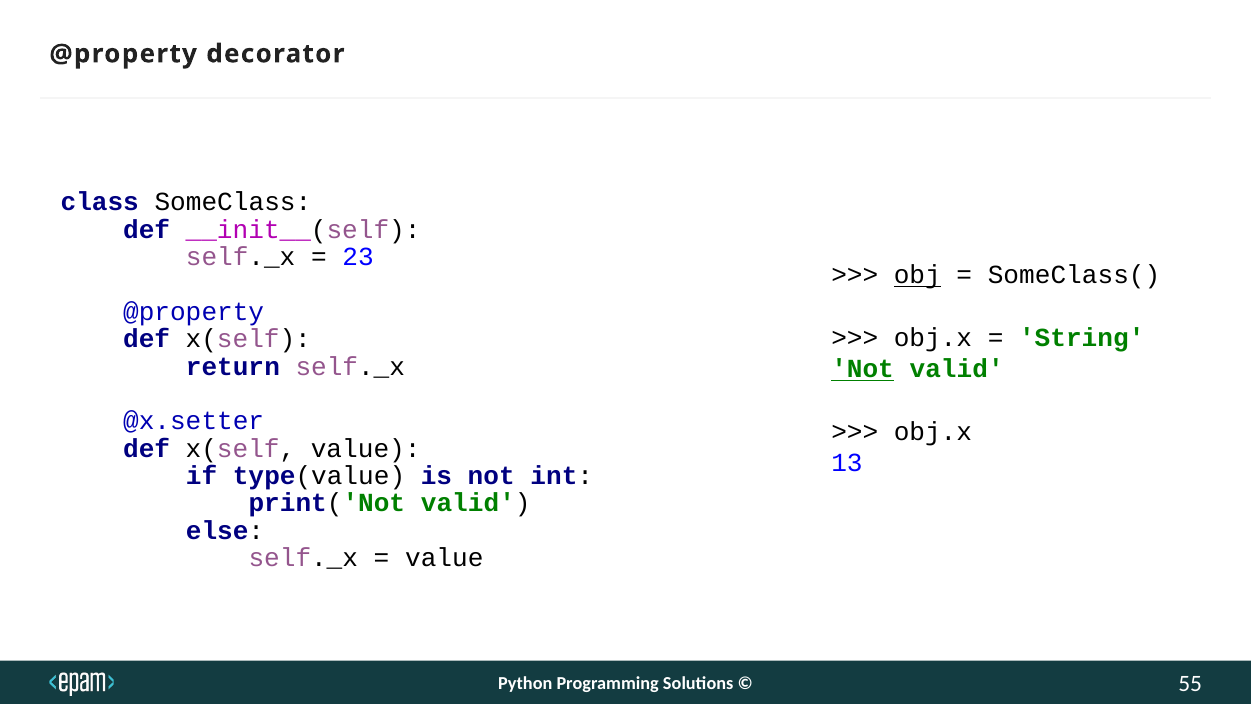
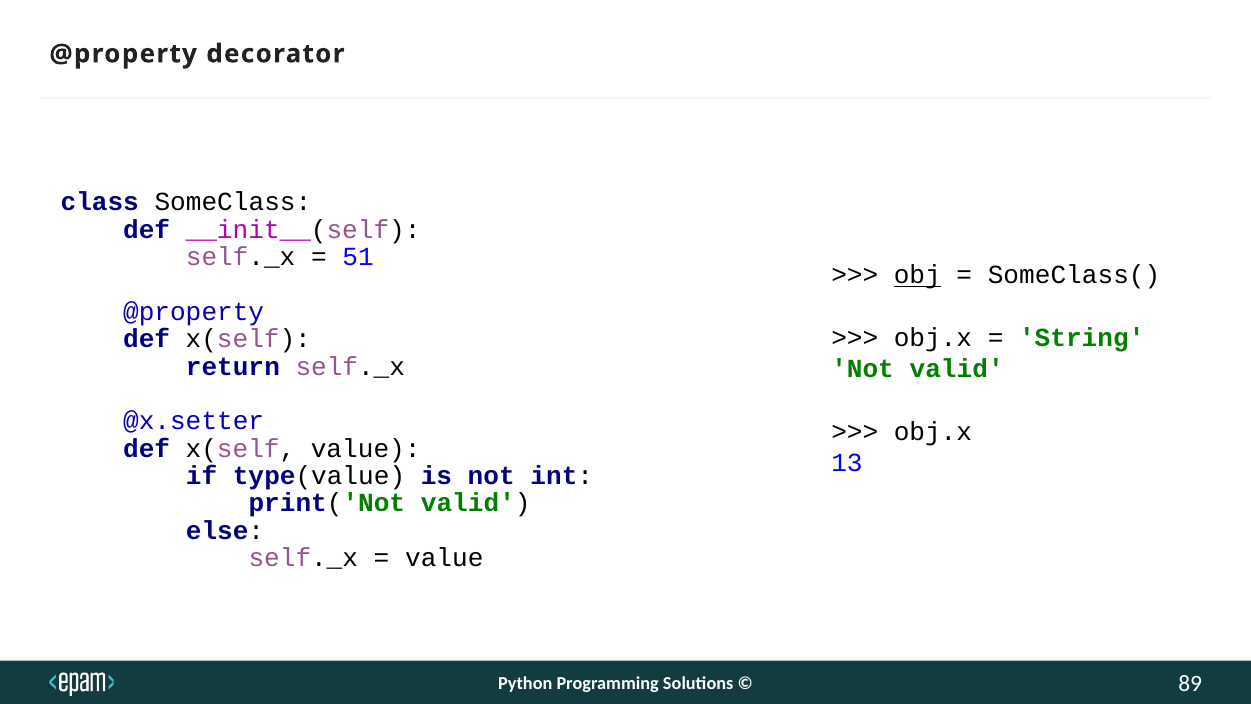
23: 23 -> 51 (358, 257)
Not underline: present -> none (863, 369)
55: 55 -> 89 (1190, 684)
